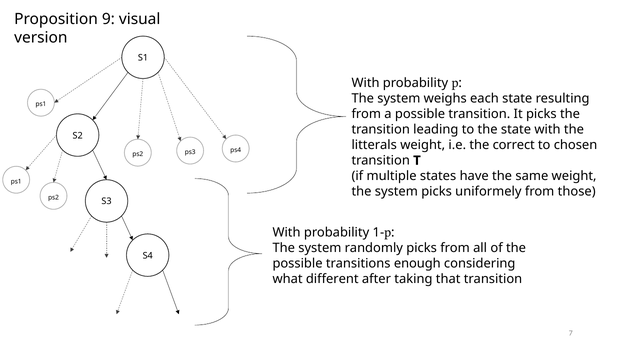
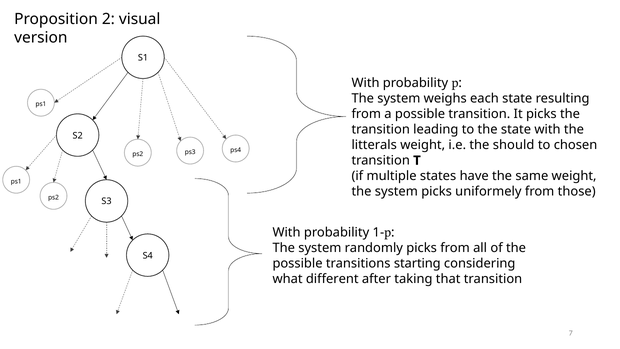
9: 9 -> 2 (108, 19)
correct: correct -> should (514, 145)
enough: enough -> starting (417, 263)
